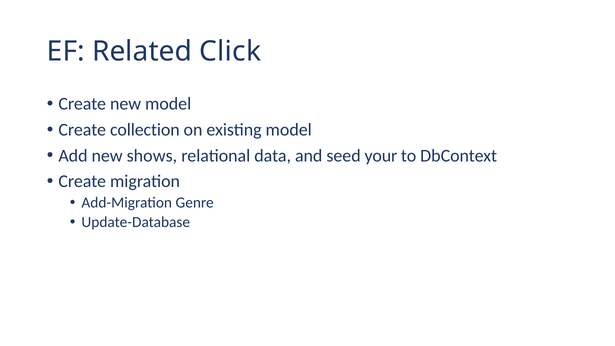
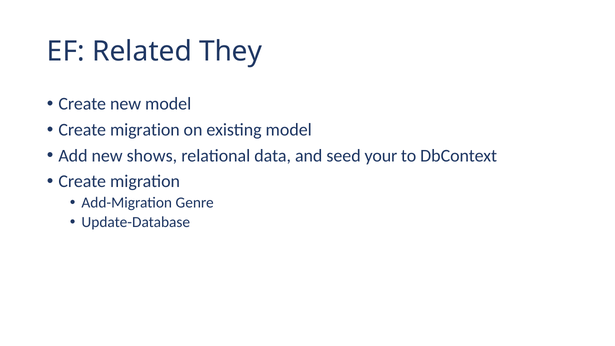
Click: Click -> They (231, 52)
collection: collection -> migration (145, 130)
